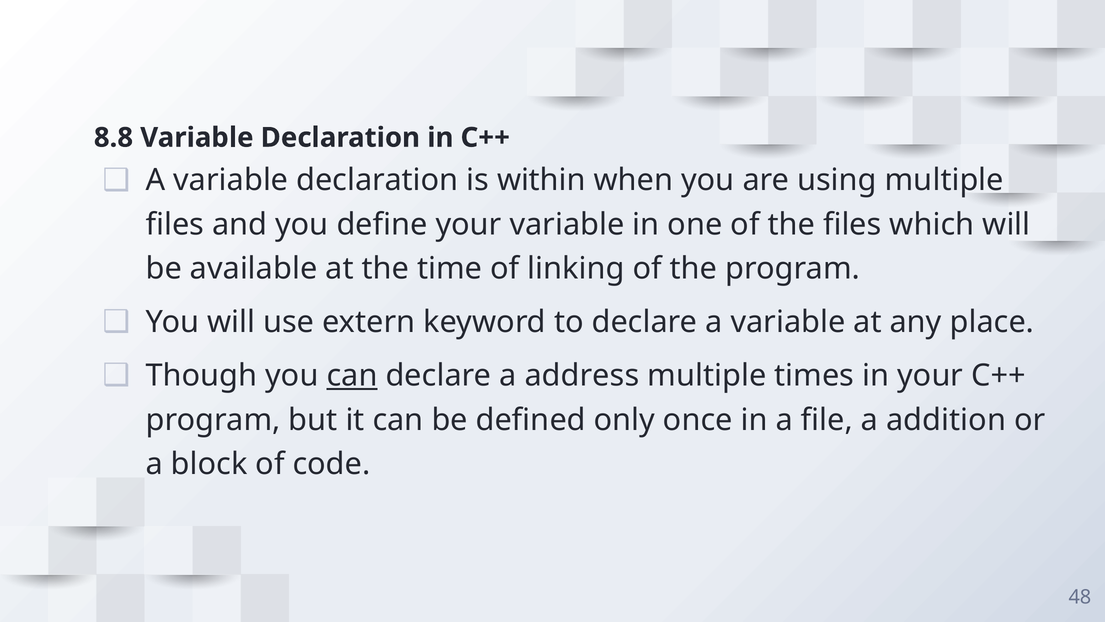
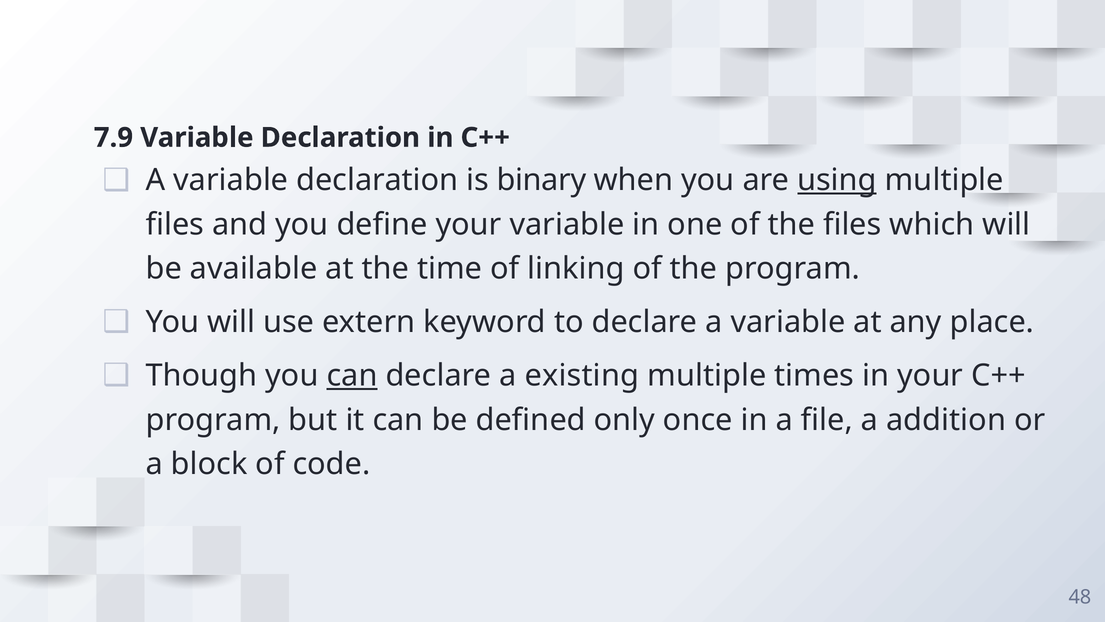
8.8: 8.8 -> 7.9 (113, 138)
within: within -> binary (542, 180)
using underline: none -> present (837, 180)
address: address -> existing (582, 375)
